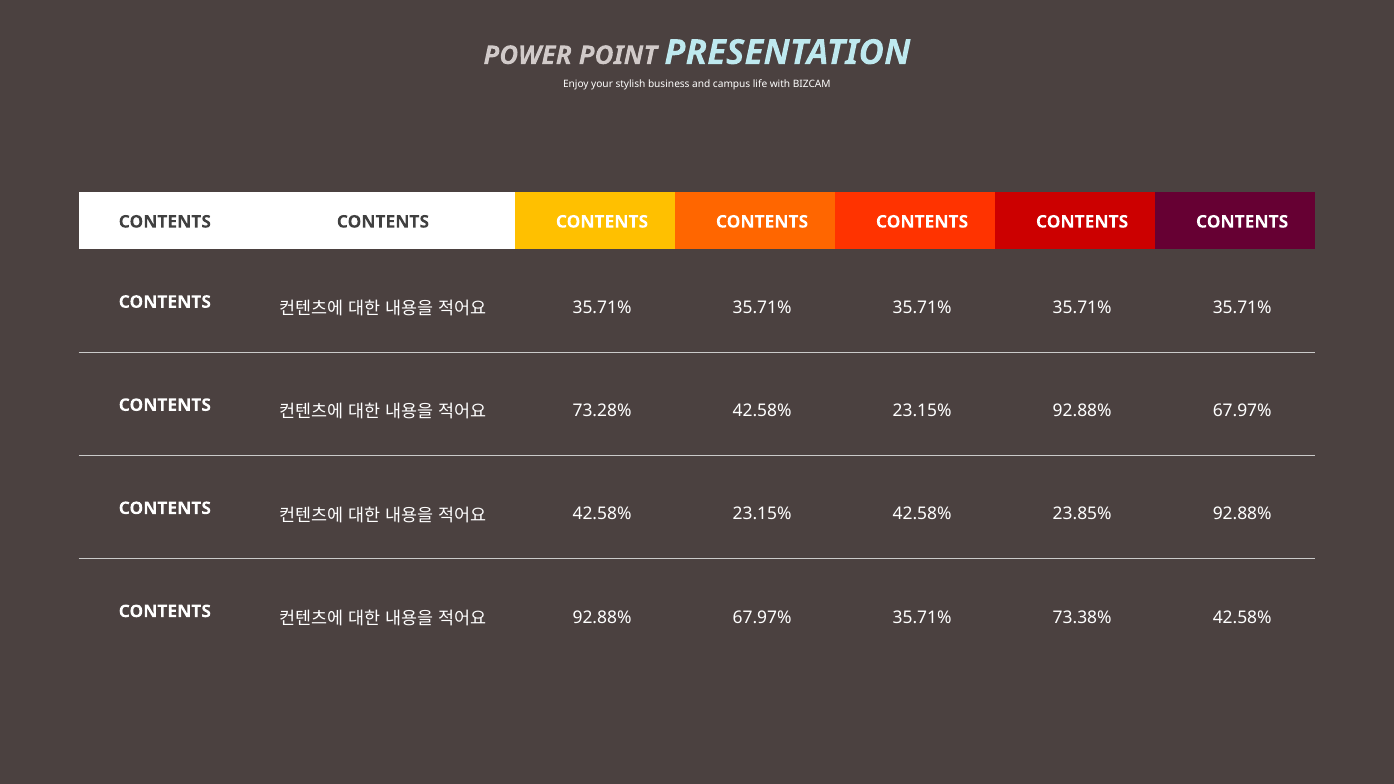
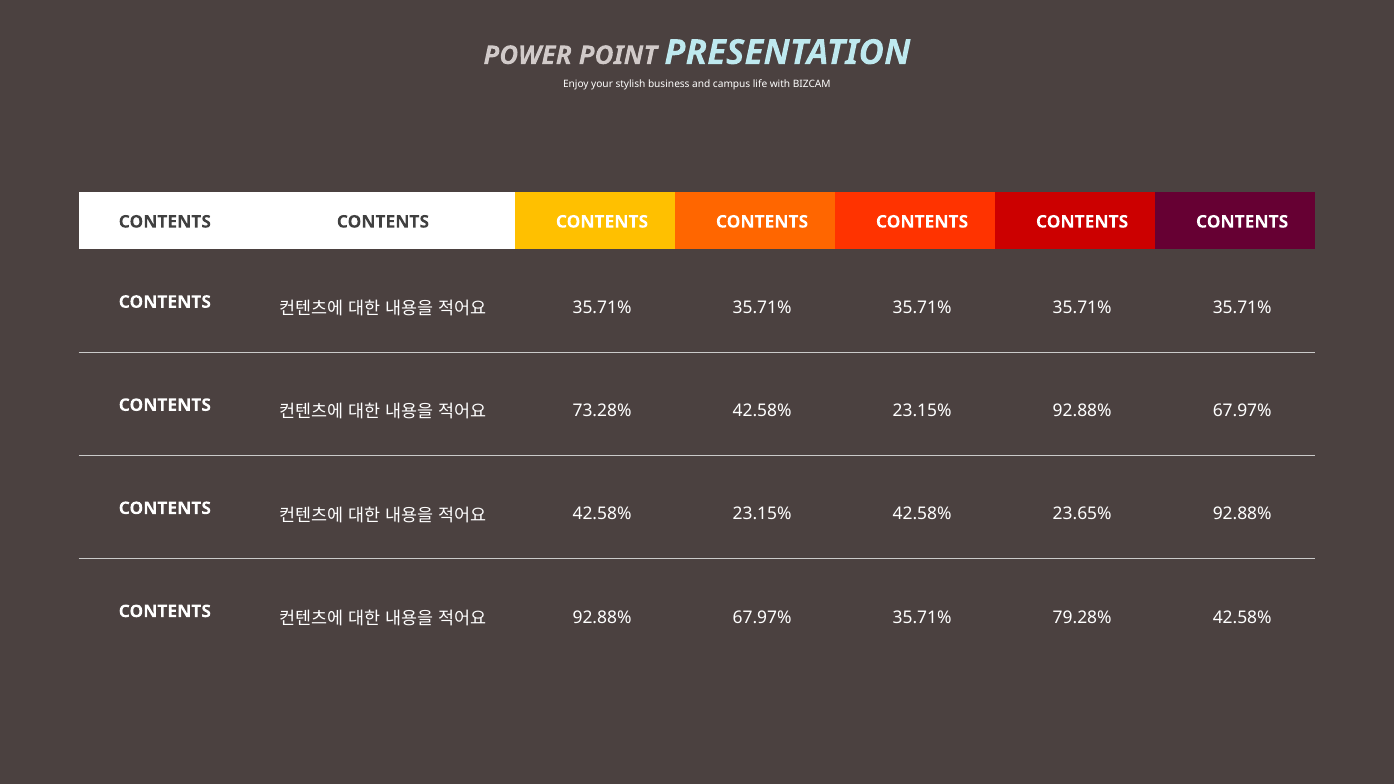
23.85%: 23.85% -> 23.65% (1082, 514)
73.38%: 73.38% -> 79.28% (1082, 617)
